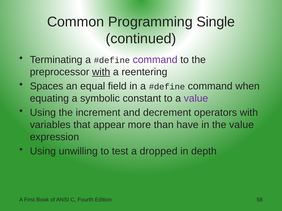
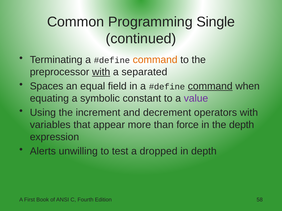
command colour: purple -> orange (155, 60)
reentering: reentering -> separated (144, 72)
command underline: none -> present (210, 86)
have: have -> force (188, 125)
the value: value -> depth (242, 125)
Using: Using -> Alerts (43, 152)
